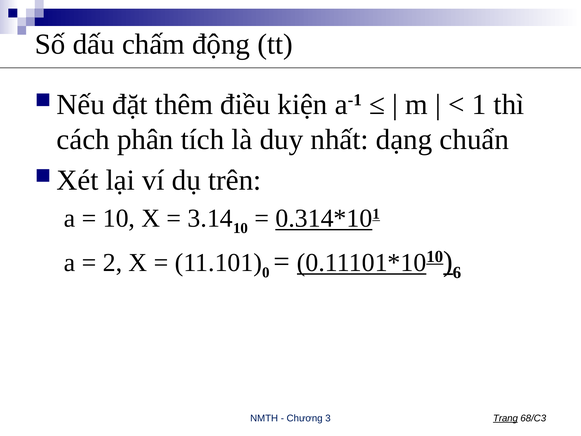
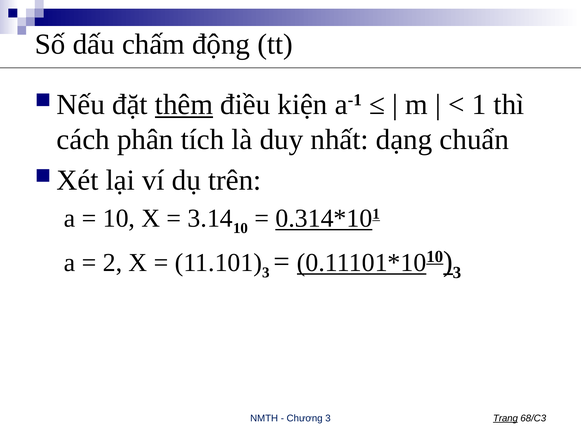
thêm underline: none -> present (184, 105)
0: 0 -> 3 (266, 272)
10 6: 6 -> 3 (457, 273)
